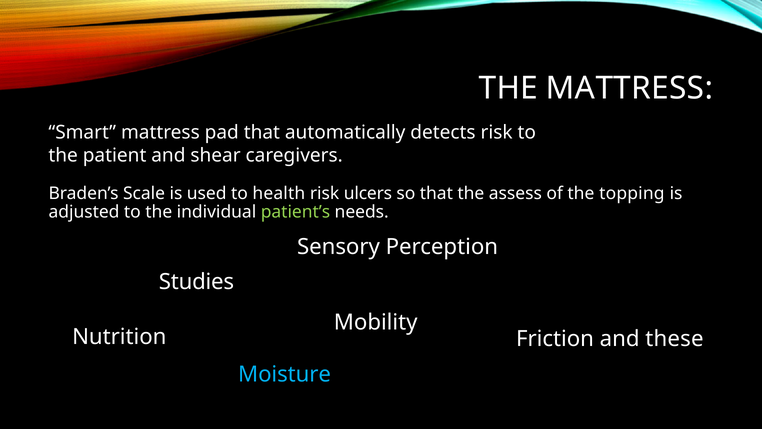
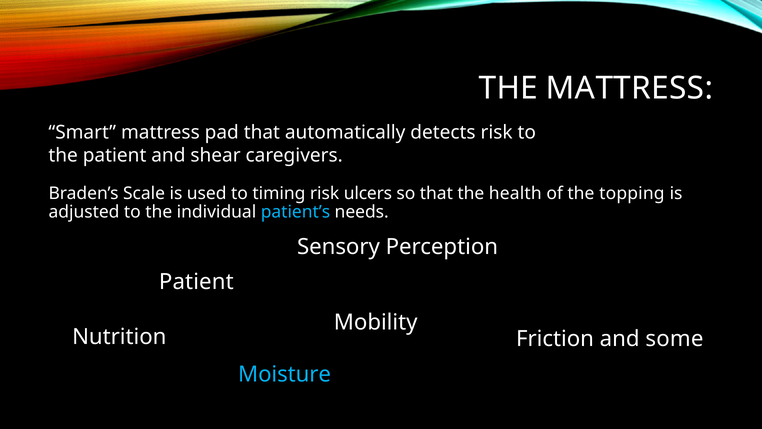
health: health -> timing (279, 193)
assess: assess -> health (515, 193)
patient’s colour: light green -> light blue (295, 212)
Studies: Studies -> Patient (196, 282)
these: these -> some (674, 338)
